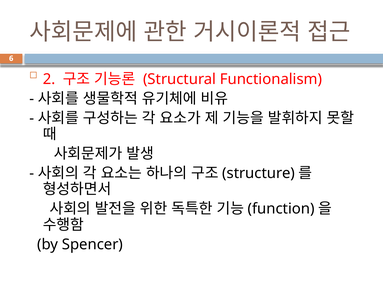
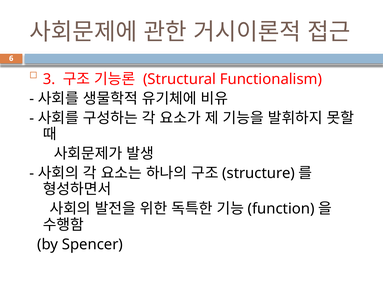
2: 2 -> 3 (49, 79)
